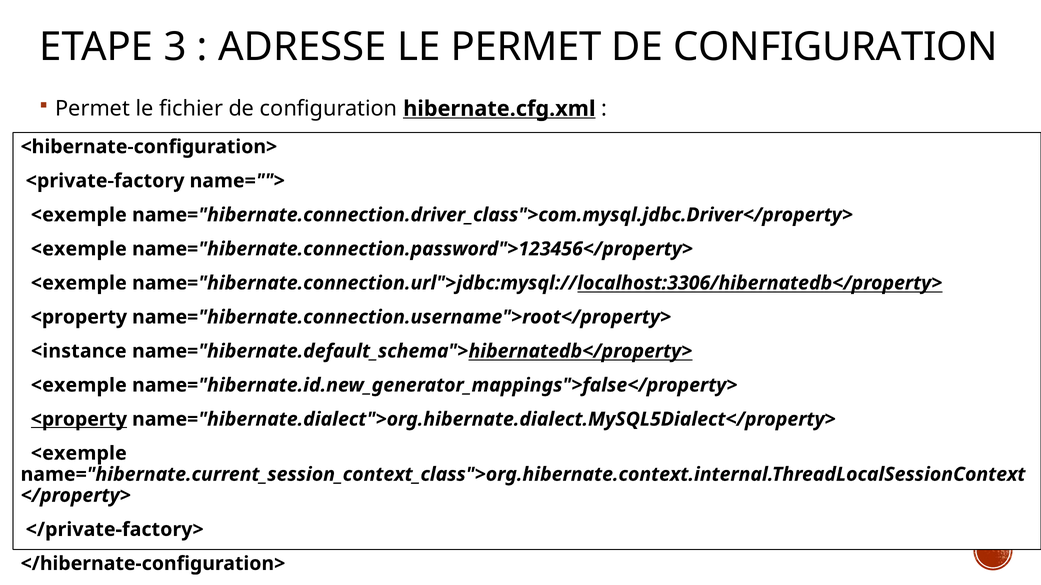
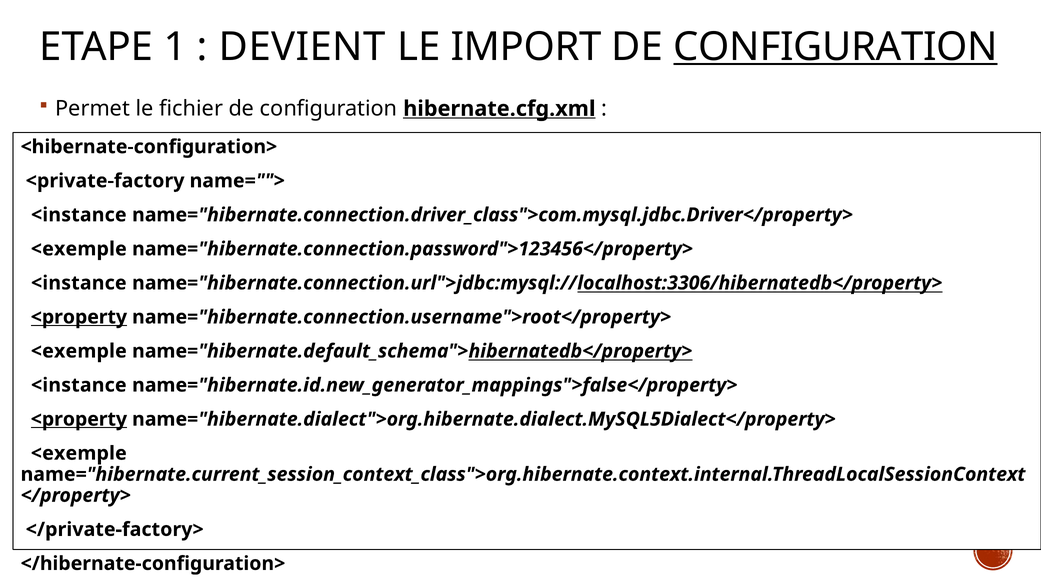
3: 3 -> 1 (175, 47)
ADRESSE: ADRESSE -> DEVIENT (302, 47)
LE PERMET: PERMET -> IMPORT (526, 47)
CONFIGURATION underline: none -> present (836, 47)
<exemple: <exemple -> <instance (79, 215)
<exemple: <exemple -> <instance (79, 283)
<property underline: none -> present (79, 317)
<instance: <instance -> <exemple (79, 351)
<exemple: <exemple -> <instance (79, 386)
